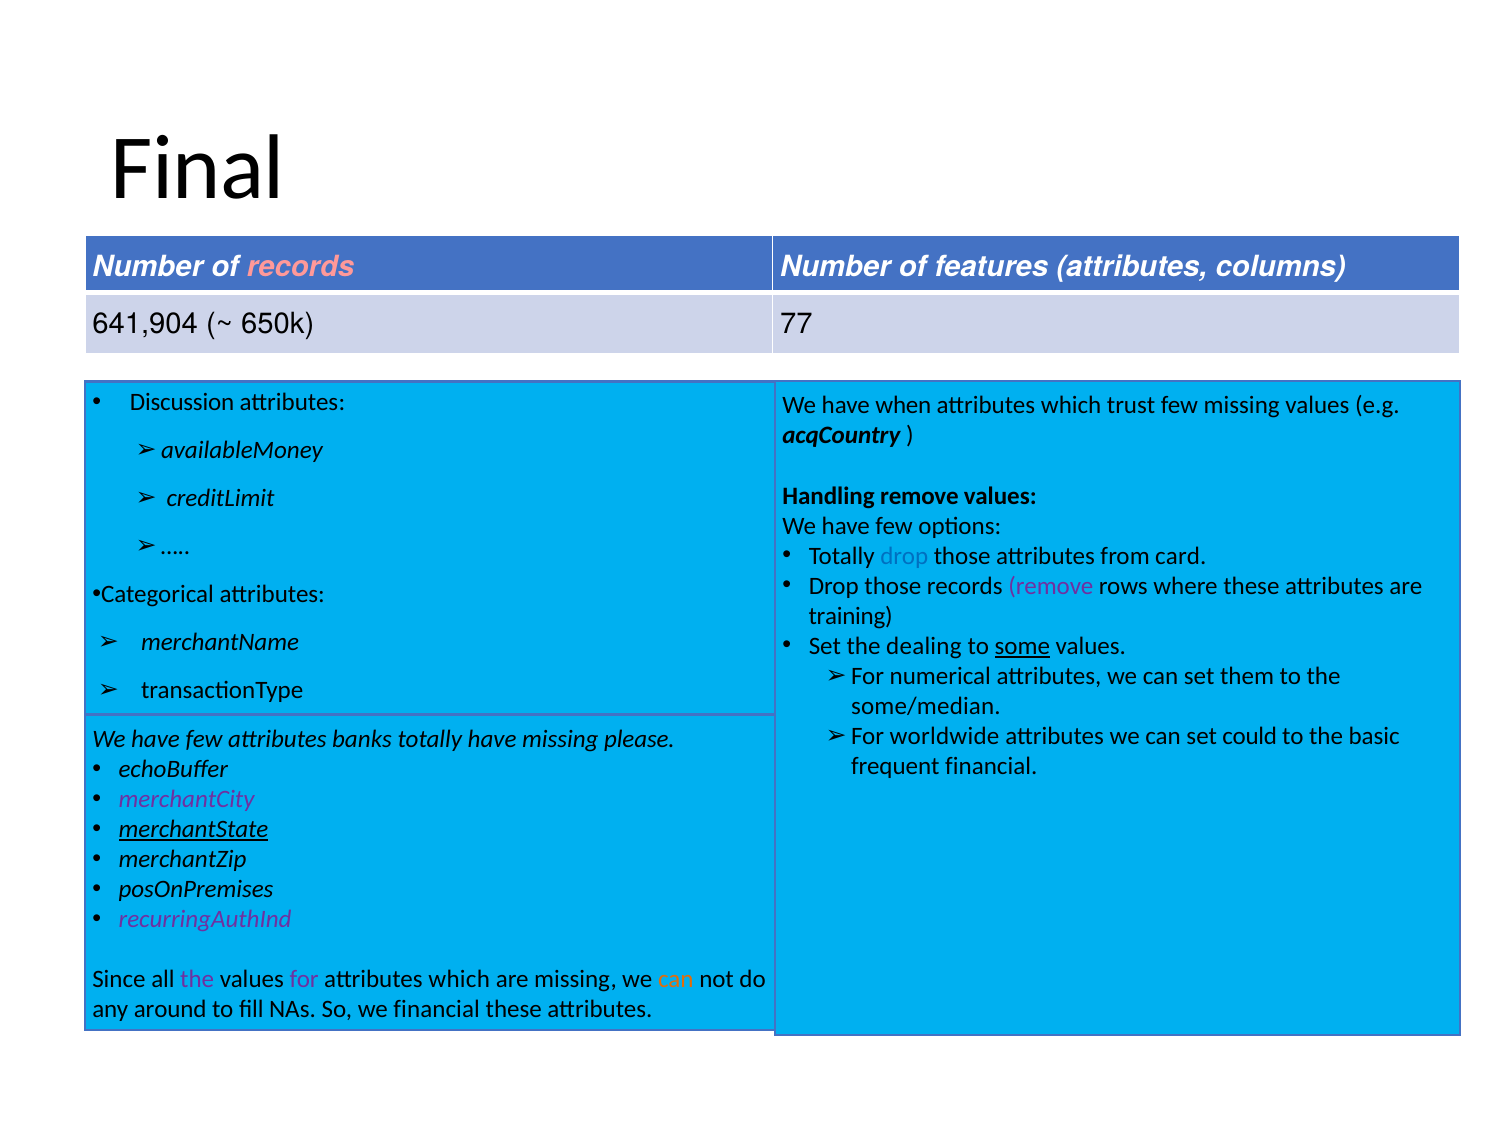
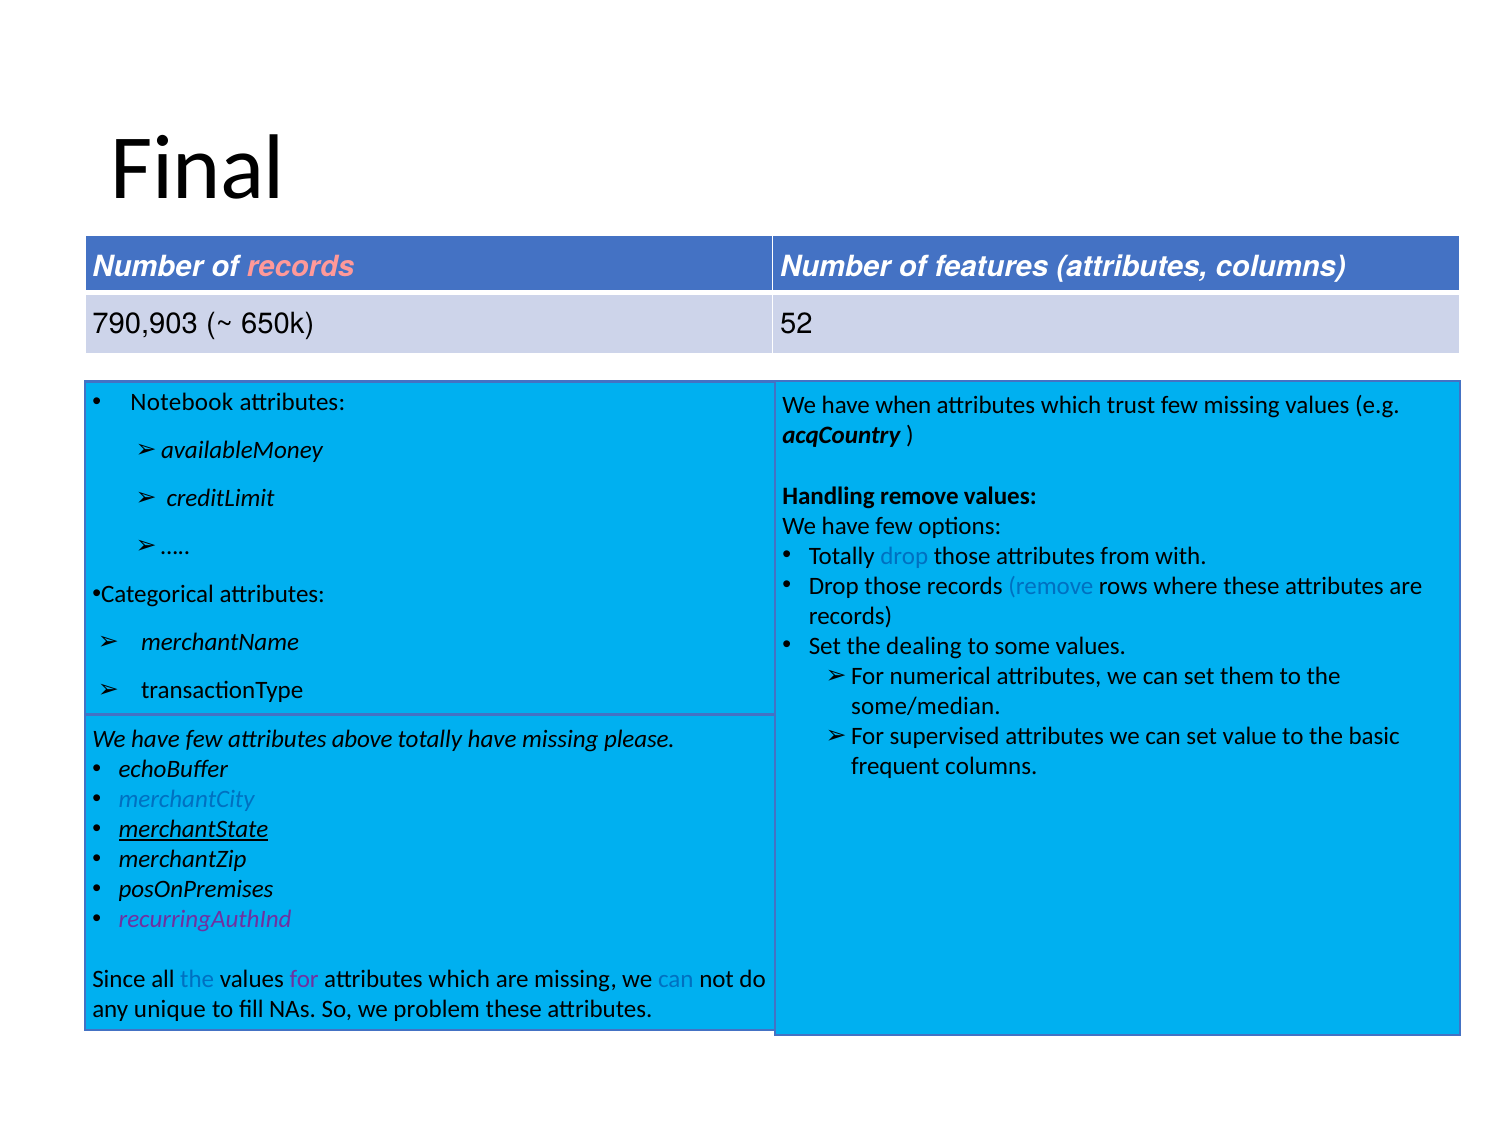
641,904: 641,904 -> 790,903 (145, 324)
77: 77 -> 52 (796, 324)
Discussion: Discussion -> Notebook (182, 402)
card: card -> with (1181, 556)
remove colour: purple -> blue (1051, 586)
training: training -> records (851, 616)
some underline: present -> none (1022, 646)
worldwide: worldwide -> supervised (945, 736)
could: could -> value (1250, 736)
banks: banks -> above (362, 739)
frequent financial: financial -> columns (991, 766)
merchantCity colour: purple -> blue (187, 799)
the colour: purple -> blue (197, 980)
can colour: orange -> blue (676, 980)
around: around -> unique (170, 1010)
we financial: financial -> problem (437, 1010)
